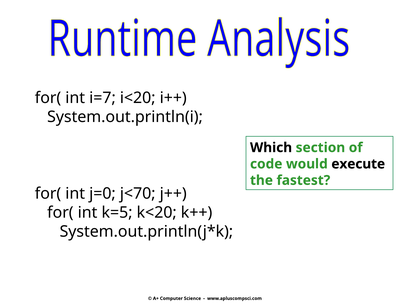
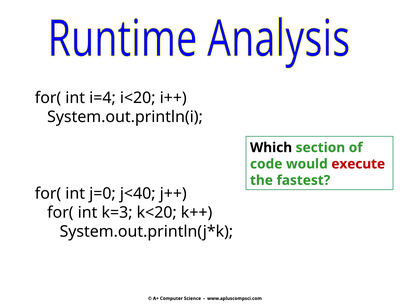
i=7: i=7 -> i=4 (102, 98)
execute colour: black -> red (358, 164)
j<70: j<70 -> j<40 (138, 194)
k=5: k=5 -> k=3 (117, 213)
